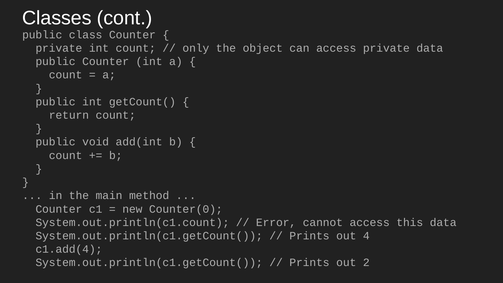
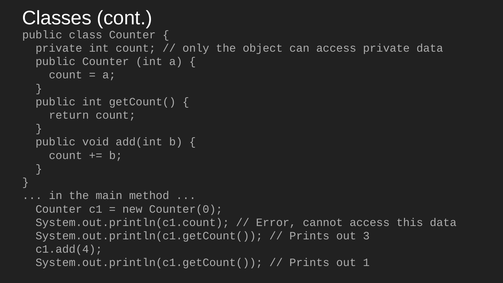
4: 4 -> 3 (366, 236)
2: 2 -> 1 (366, 263)
